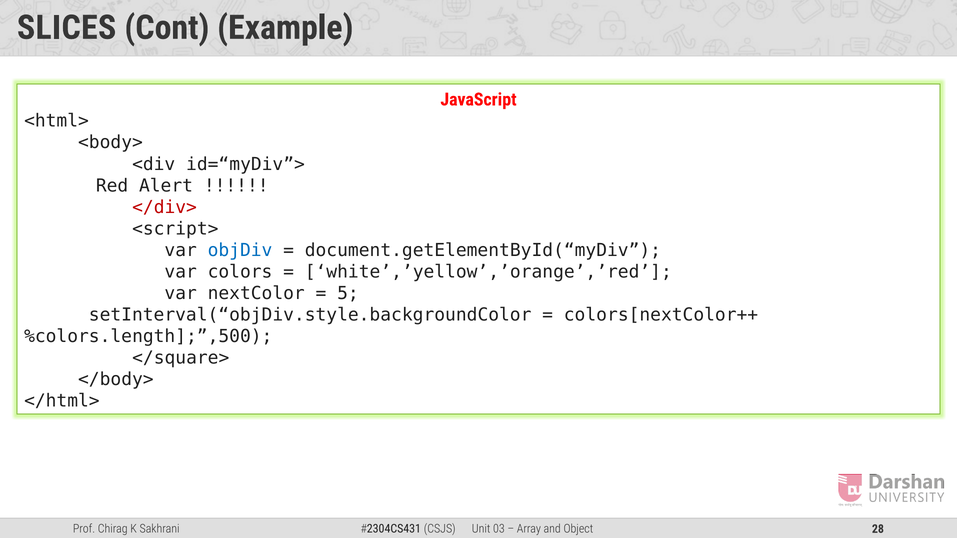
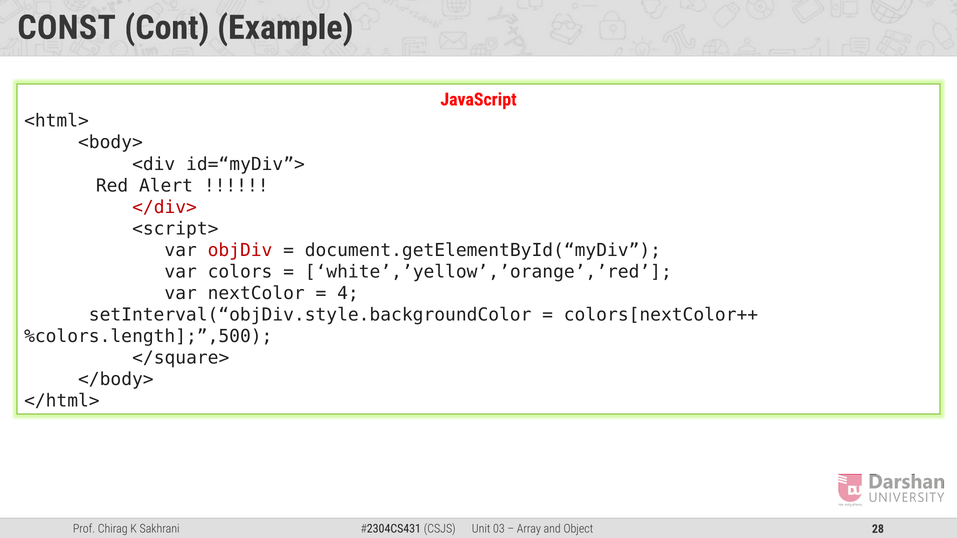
SLICES: SLICES -> CONST (67, 28)
objDiv colour: blue -> red (240, 250)
5: 5 -> 4 (348, 293)
